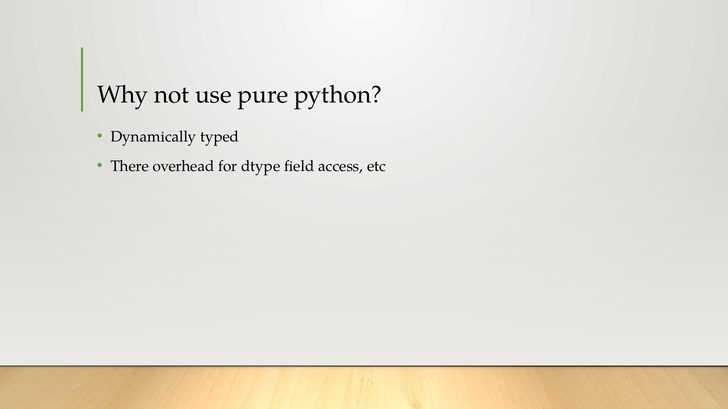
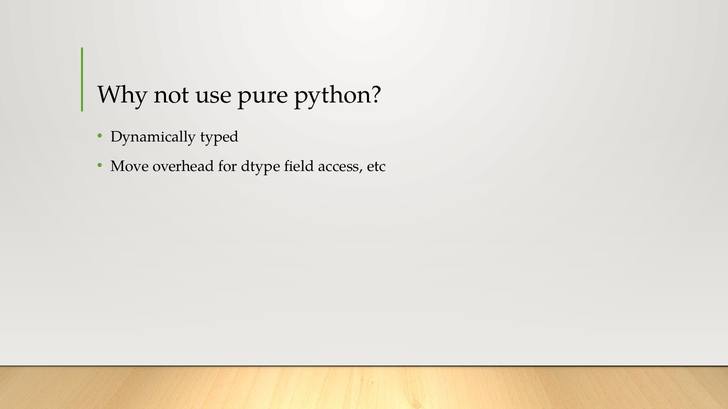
There: There -> Move (130, 166)
